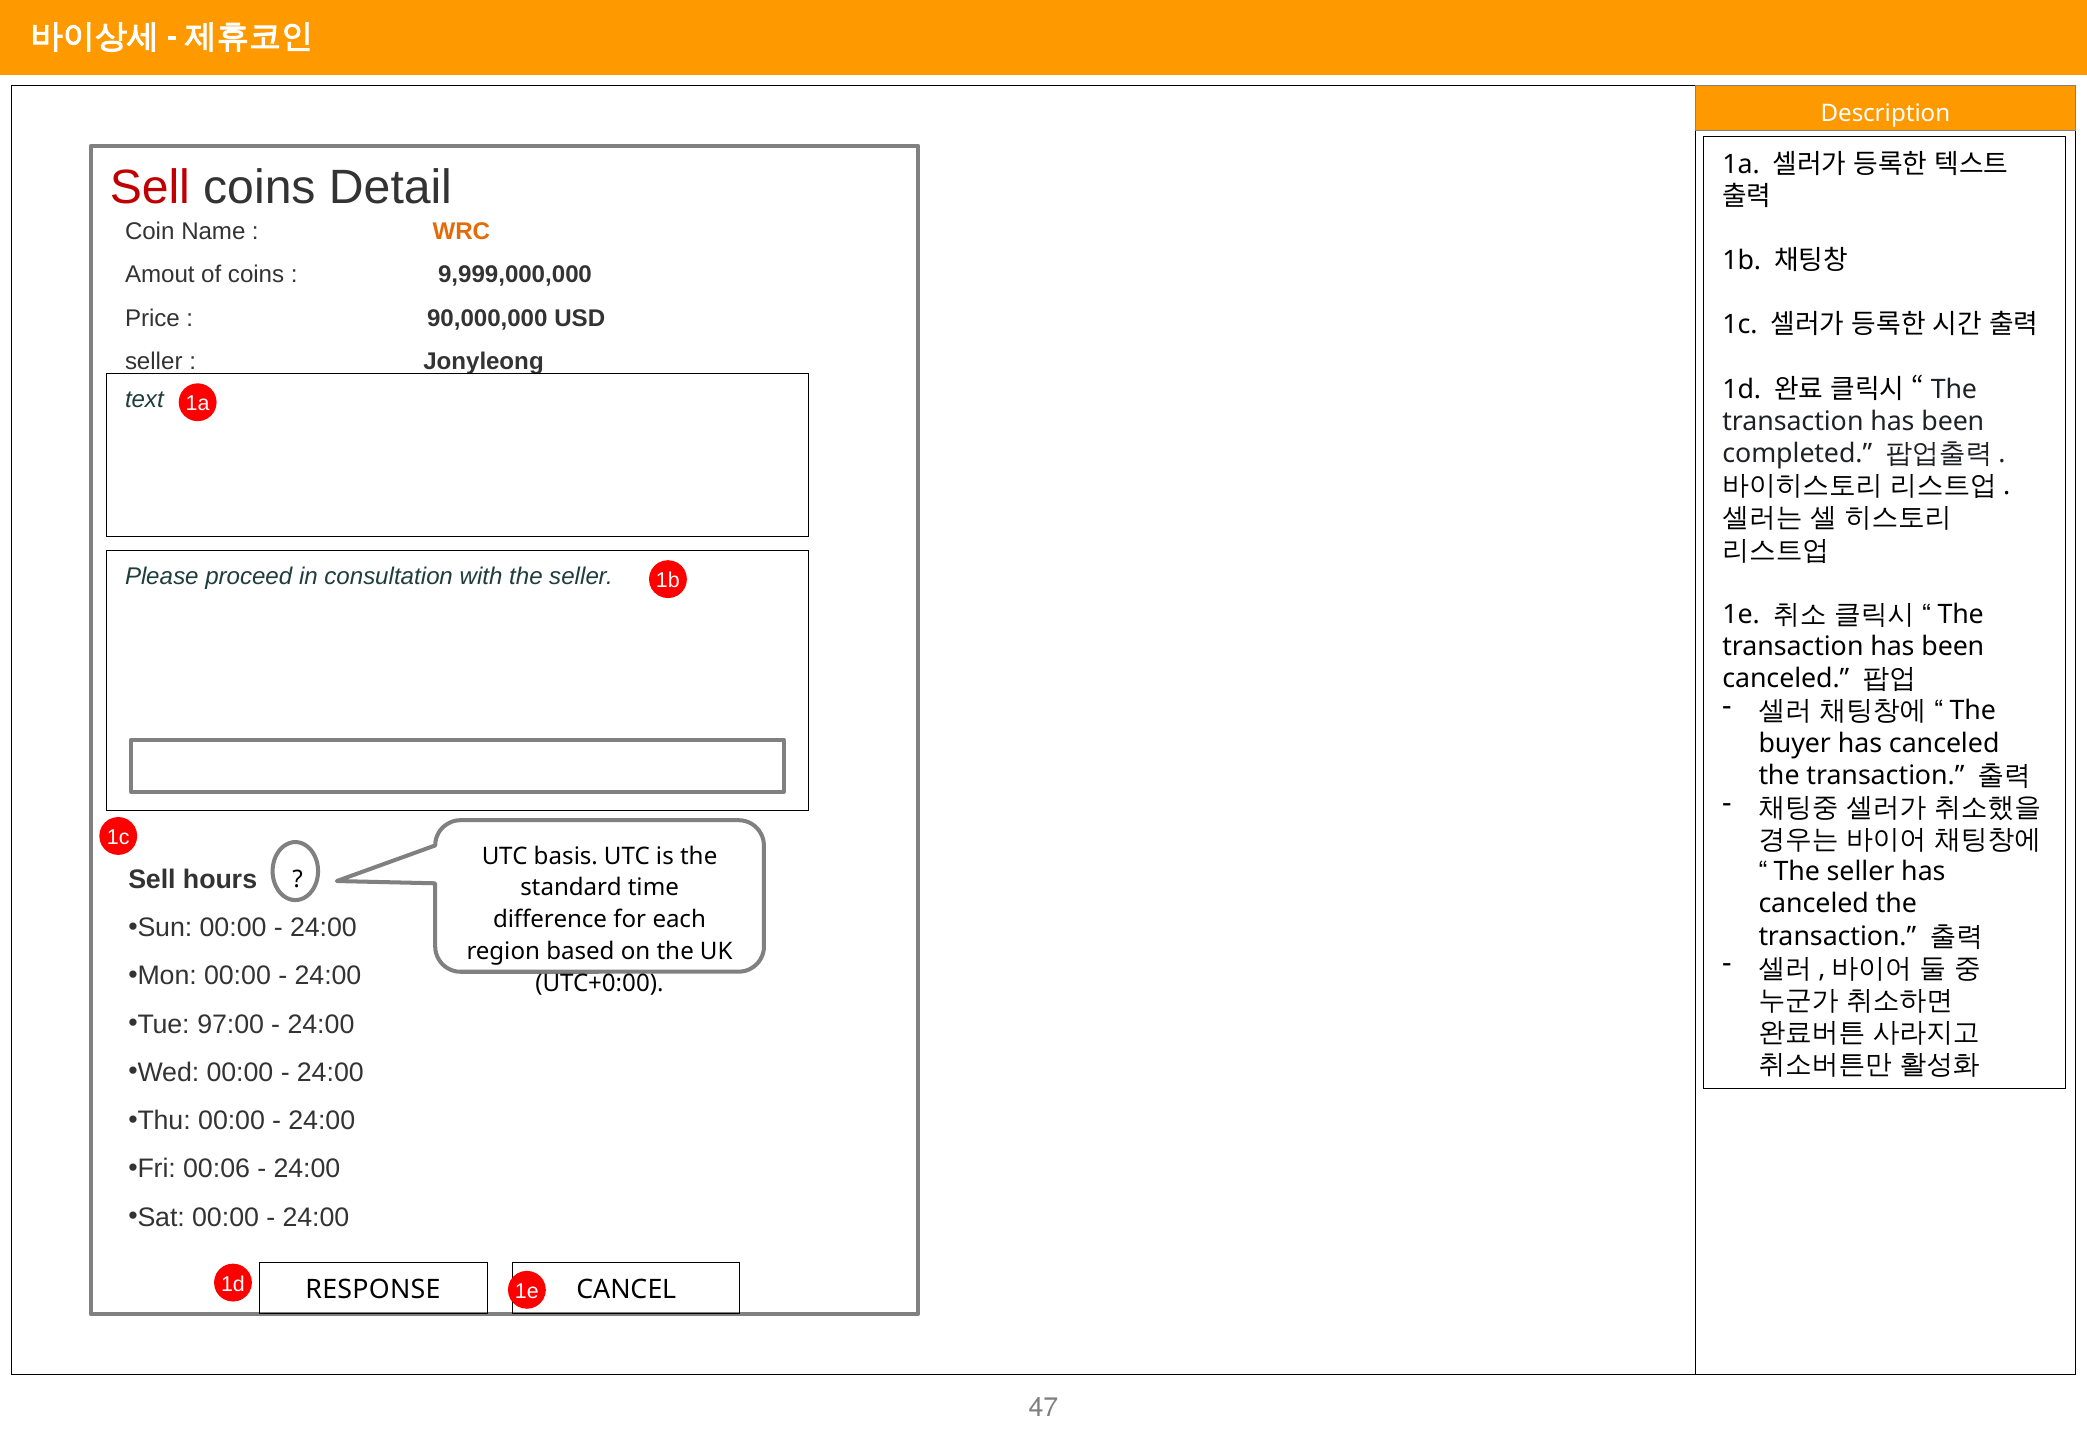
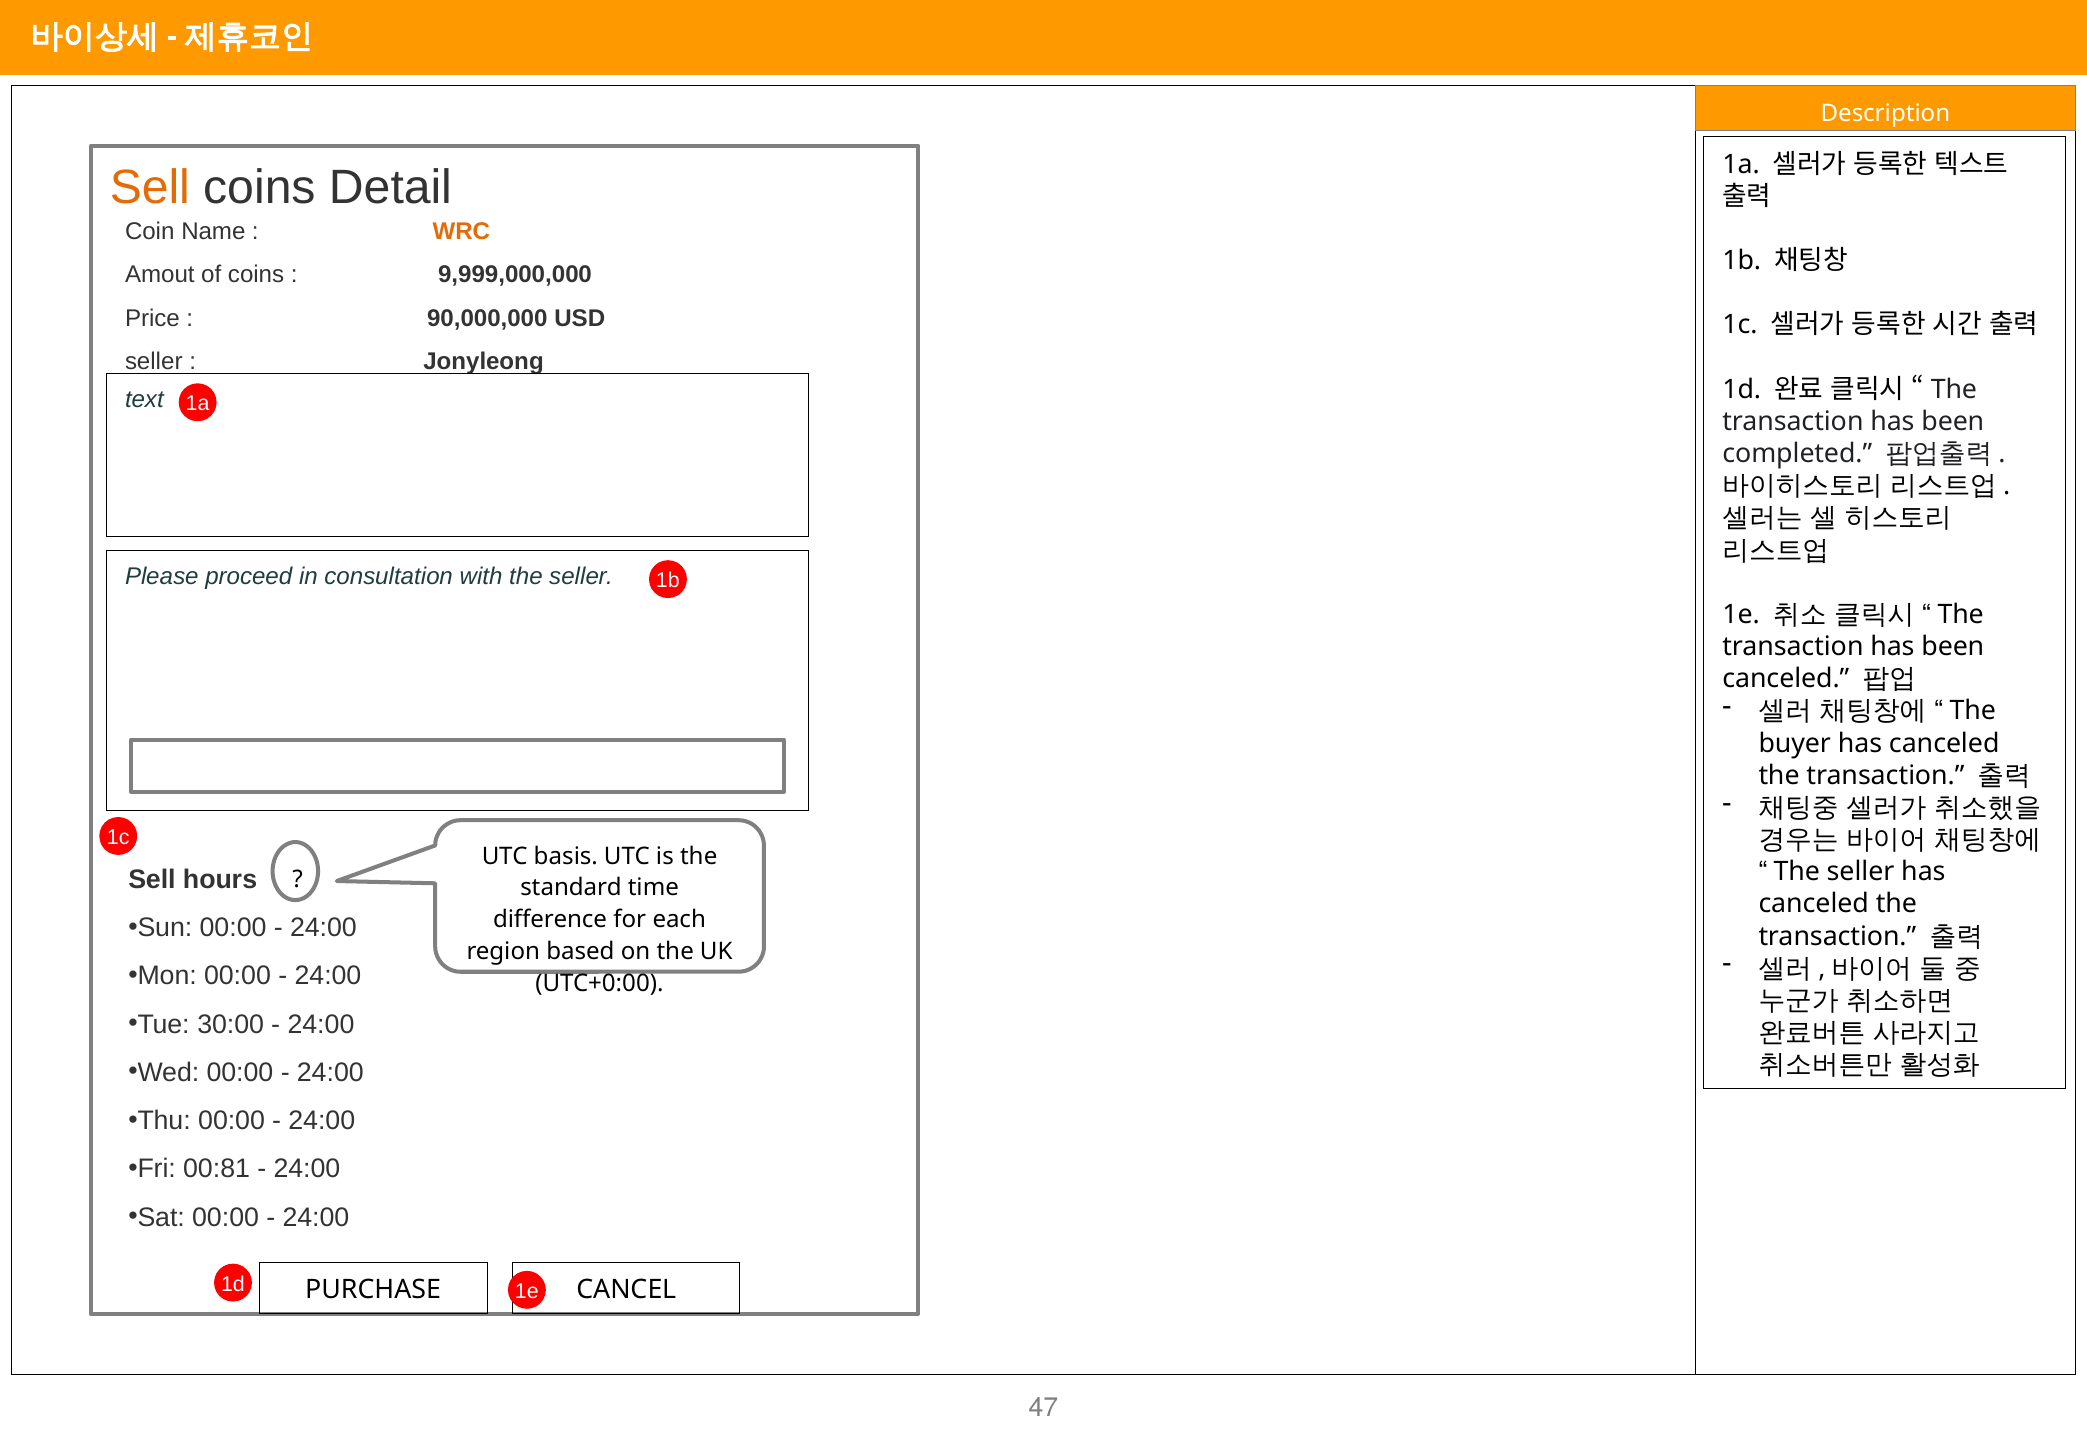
Sell colour: red -> orange (150, 188)
97:00: 97:00 -> 30:00 (231, 1024)
00:06: 00:06 -> 00:81 (217, 1169)
RESPONSE: RESPONSE -> PURCHASE (373, 1290)
